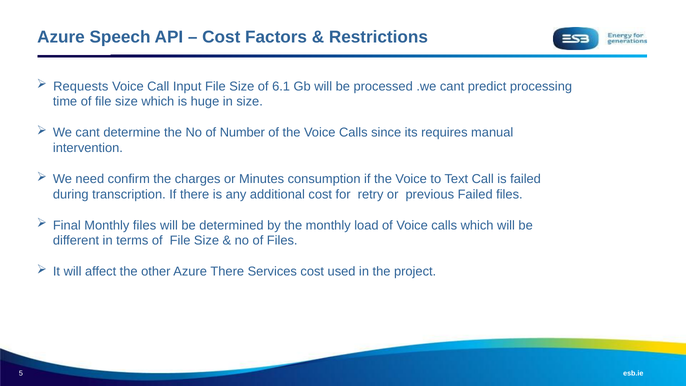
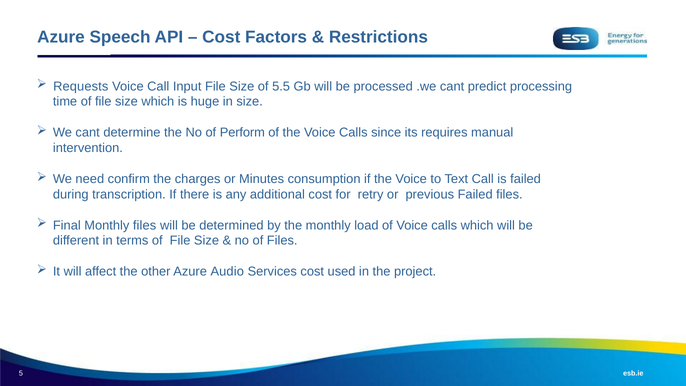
6.1: 6.1 -> 5.5 (281, 86)
Number: Number -> Perform (242, 133)
Azure There: There -> Audio (227, 271)
